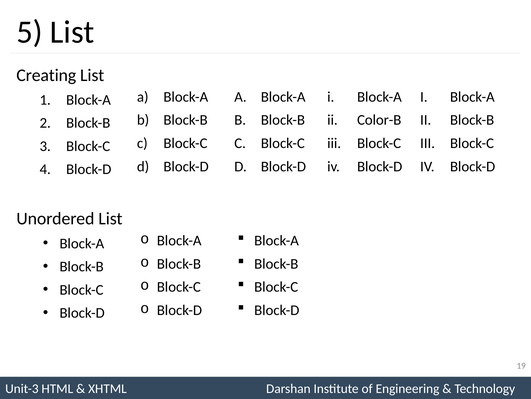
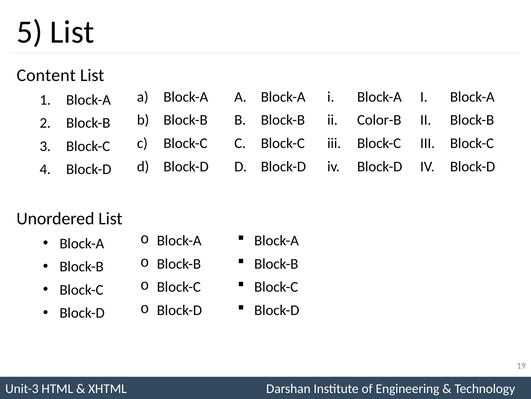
Creating: Creating -> Content (46, 75)
